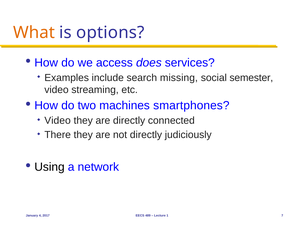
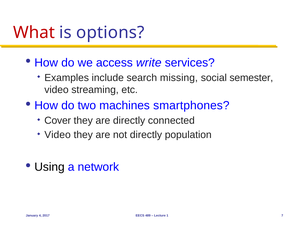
What colour: orange -> red (34, 33)
does: does -> write (149, 63)
Video: Video -> Cover (58, 121)
There: There -> Video (58, 135)
judiciously: judiciously -> population (188, 135)
